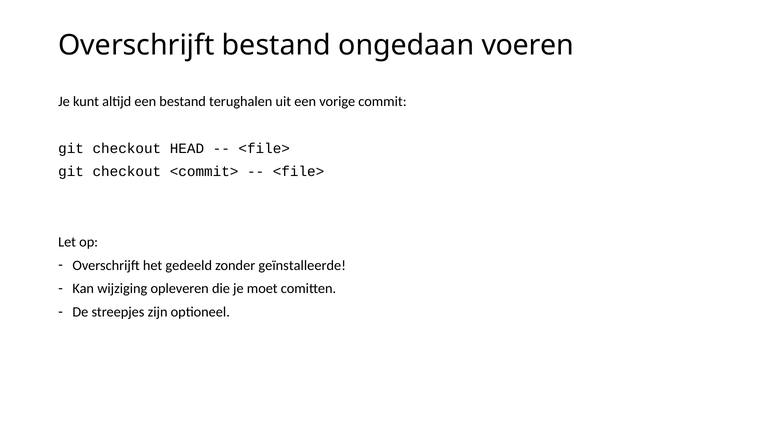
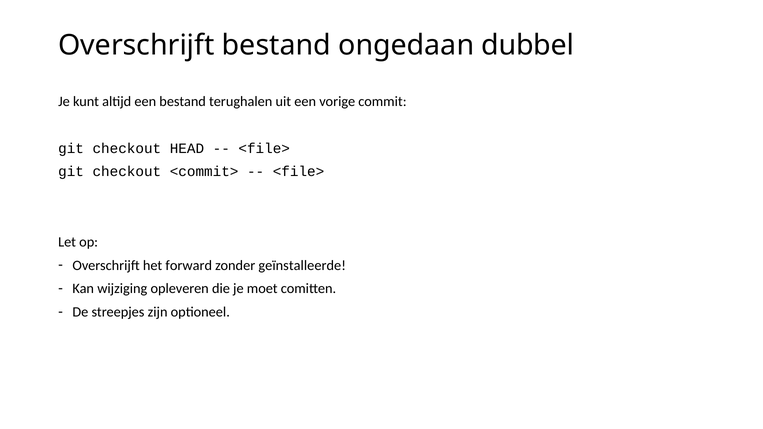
voeren: voeren -> dubbel (528, 45)
gedeeld: gedeeld -> forward (189, 265)
